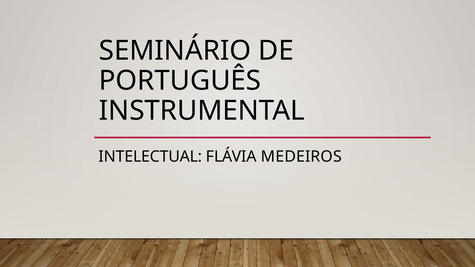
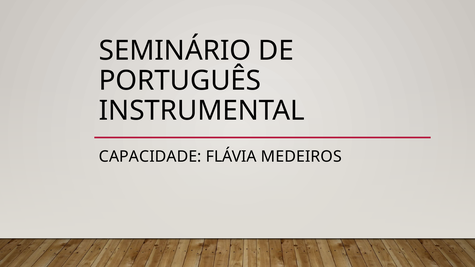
INTELECTUAL: INTELECTUAL -> CAPACIDADE (150, 157)
